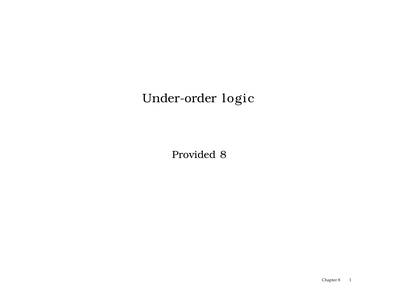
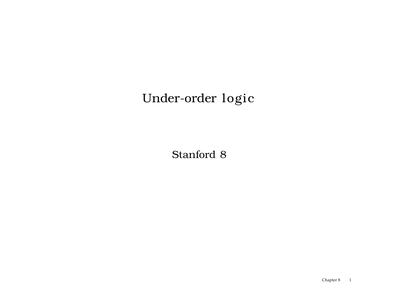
Provided: Provided -> Stanford (194, 155)
